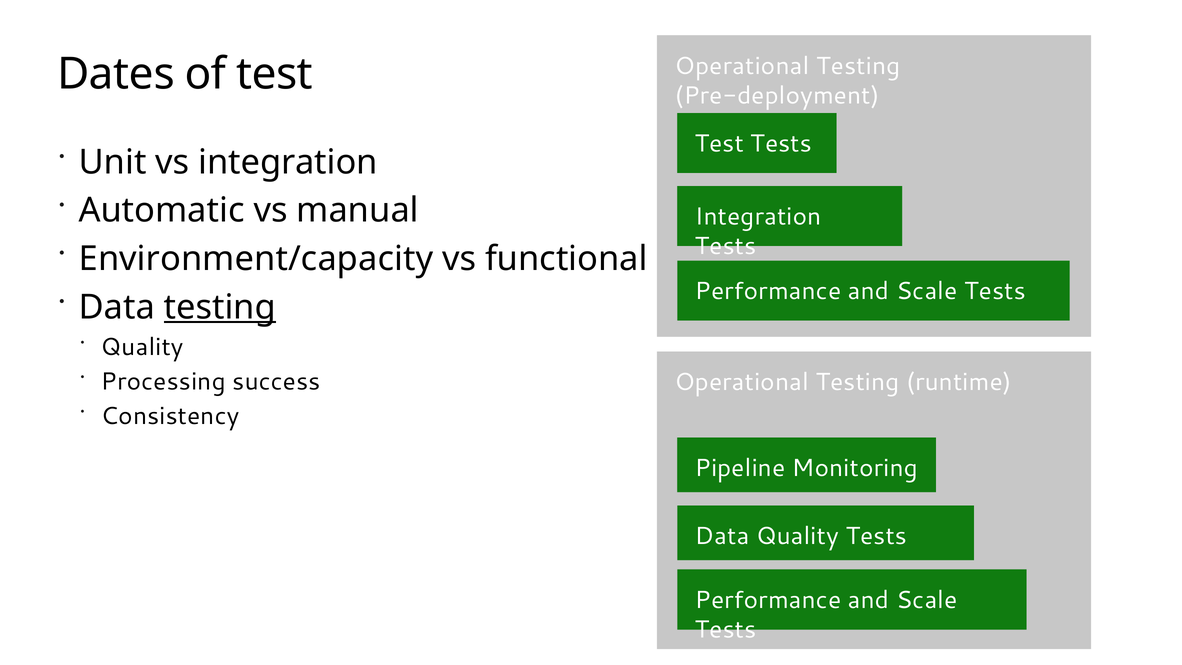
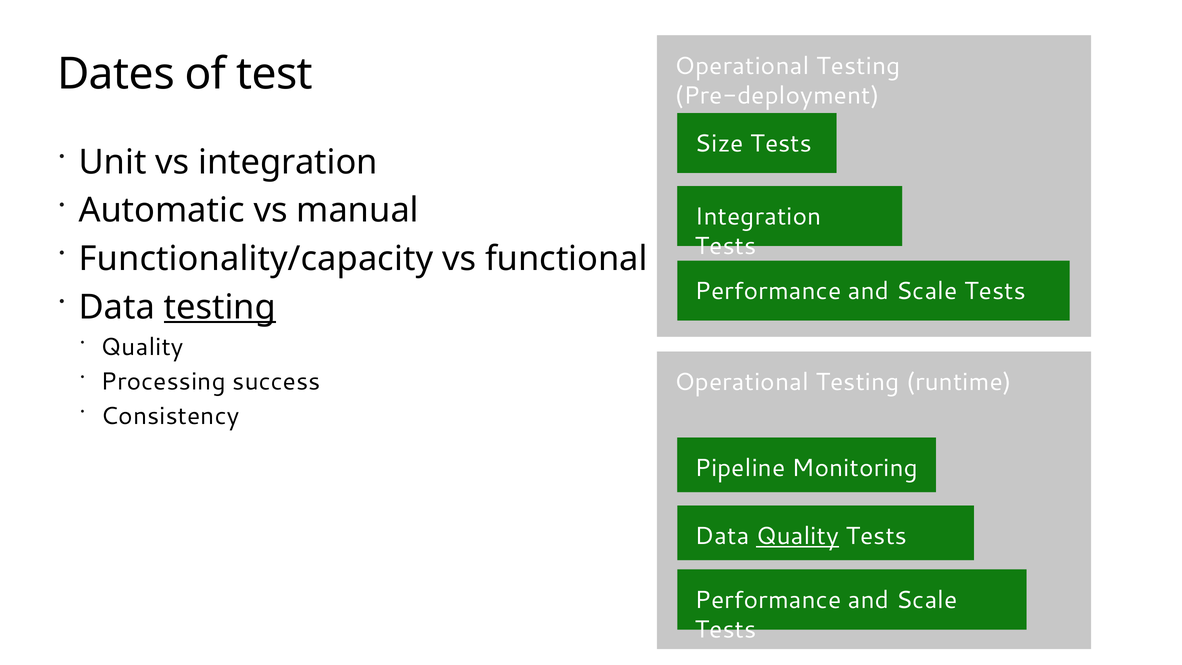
Test: Test -> Size (719, 144)
Environment/capacity: Environment/capacity -> Functionality/capacity (256, 259)
Quality underline: none -> present (797, 536)
